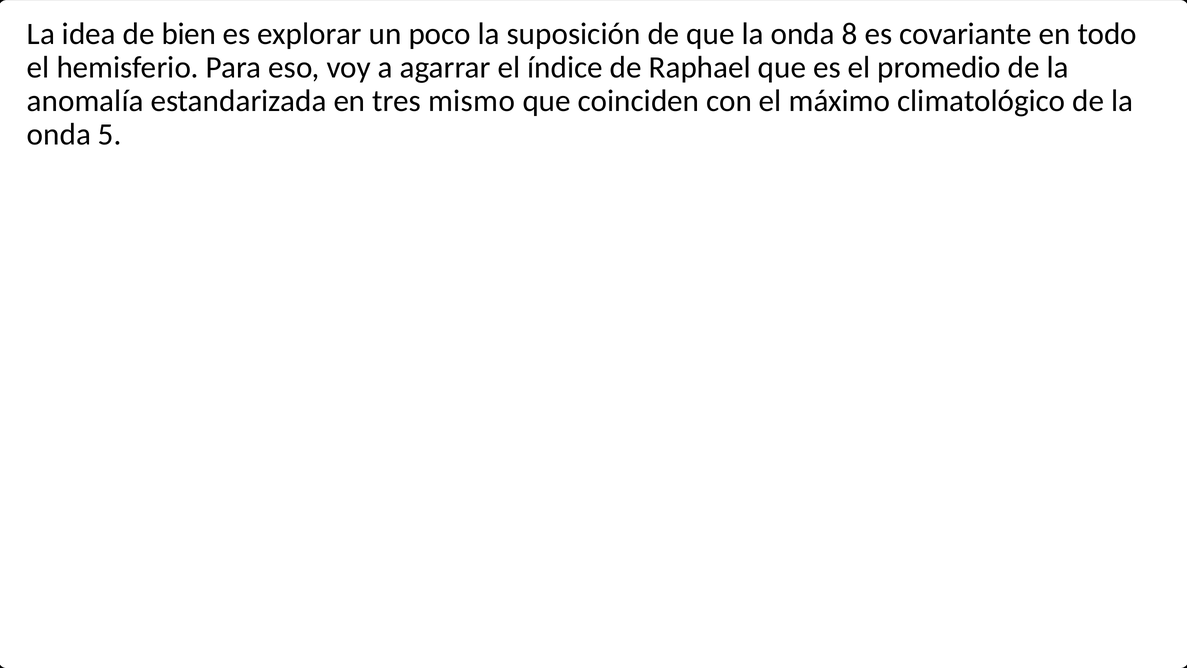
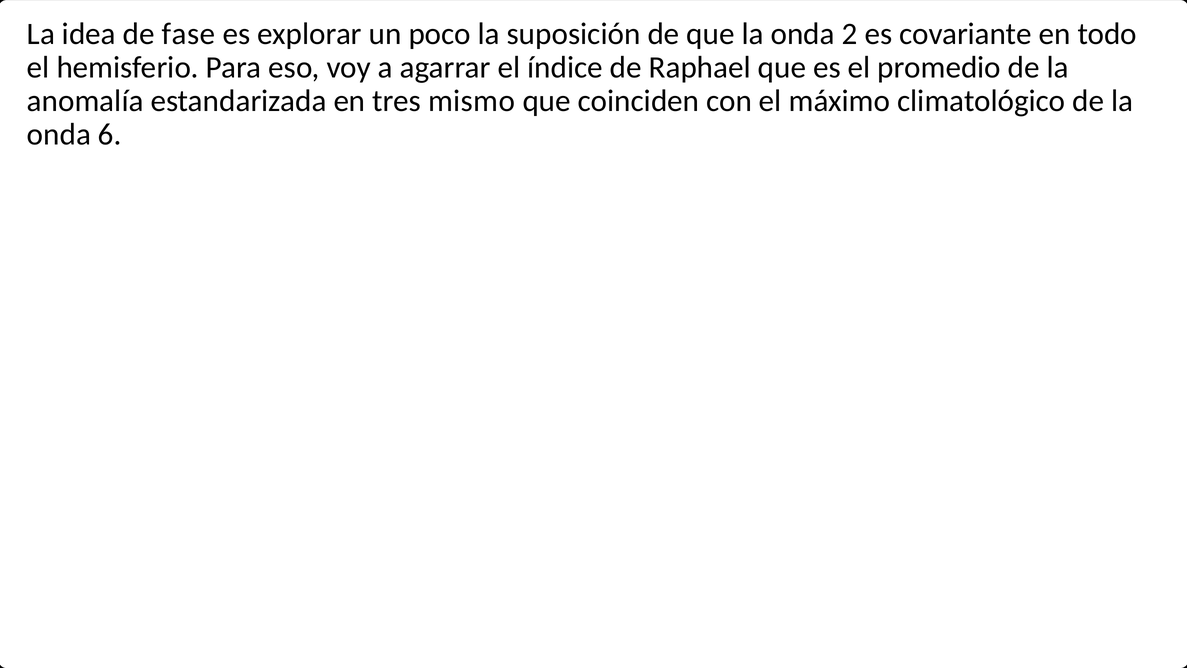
bien: bien -> fase (189, 34)
8: 8 -> 2 (850, 34)
5: 5 -> 6 (110, 135)
